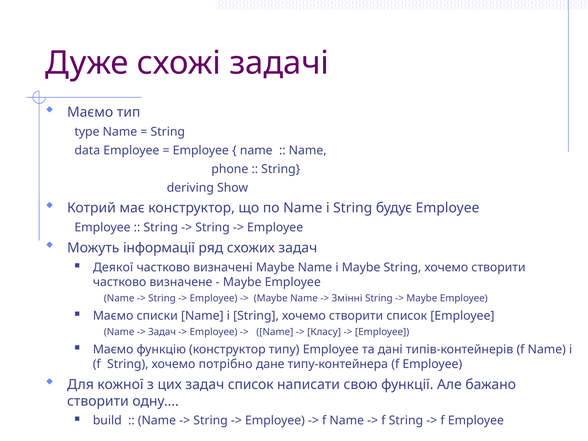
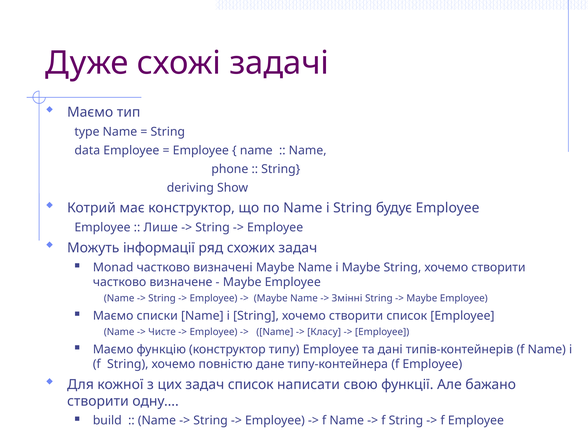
String: String -> Лише (161, 228)
Деякої: Деякої -> Monad (113, 267)
Задач: Задач -> Чисте (162, 332)
потрібно: потрібно -> повністю (226, 364)
